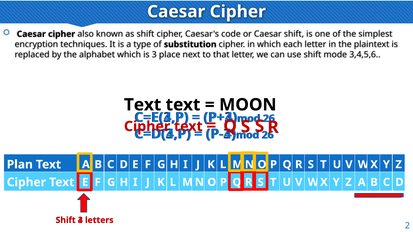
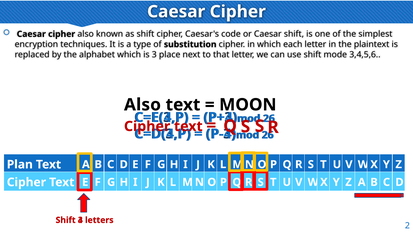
Text: Text -> Also (142, 105)
